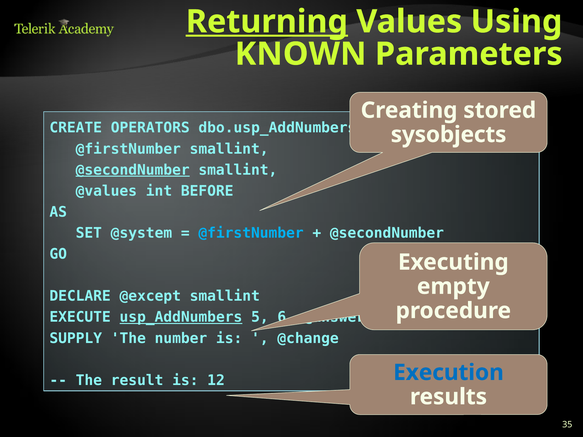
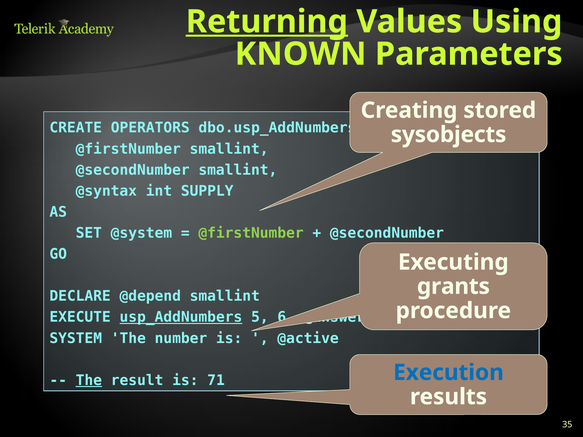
@secondNumber underline: present -> none (133, 170)
@values: @values -> @syntax (106, 191)
BEFORE: BEFORE -> SUPPLY (207, 191)
@firstNumber colour: light blue -> light green (251, 233)
empty: empty -> grants (453, 287)
@except: @except -> @depend (150, 296)
SUPPLY: SUPPLY -> SYSTEM (76, 338)
@change: @change -> @active (308, 338)
The underline: none -> present (89, 380)
12: 12 -> 71 (216, 380)
